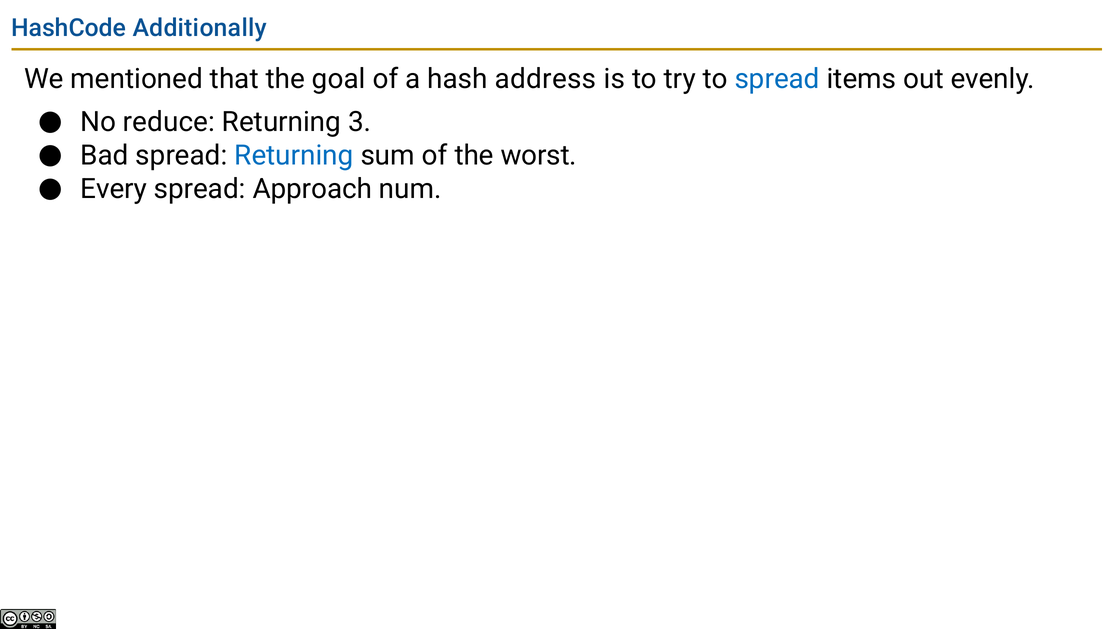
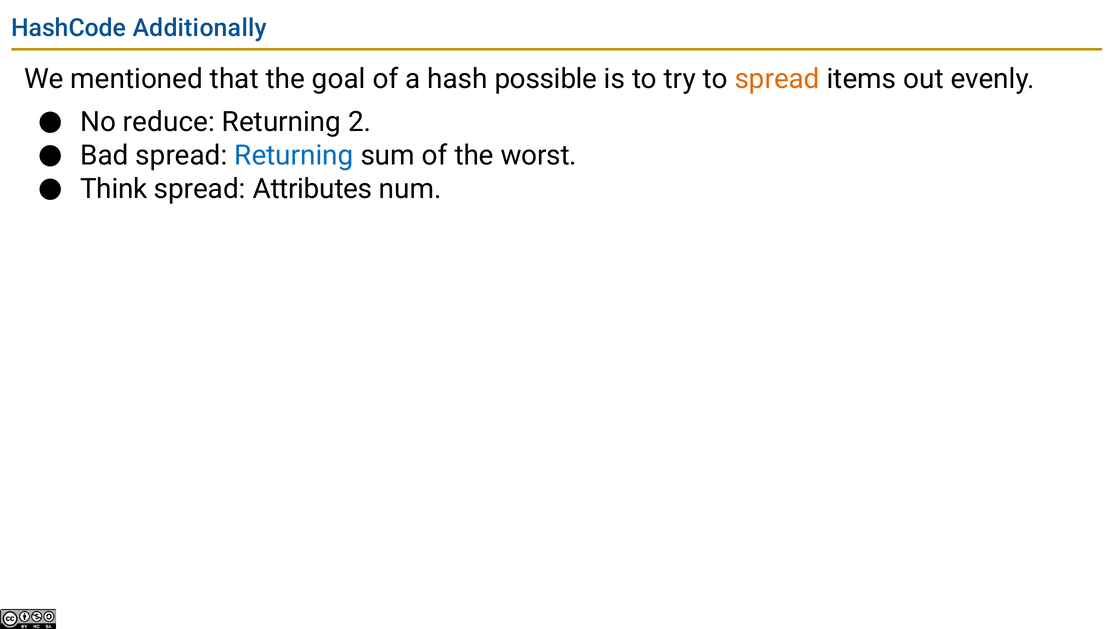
address: address -> possible (546, 79)
spread colour: blue -> orange (777, 79)
3: 3 -> 2 (360, 122)
Every: Every -> Think (114, 189)
Approach: Approach -> Attributes (312, 189)
